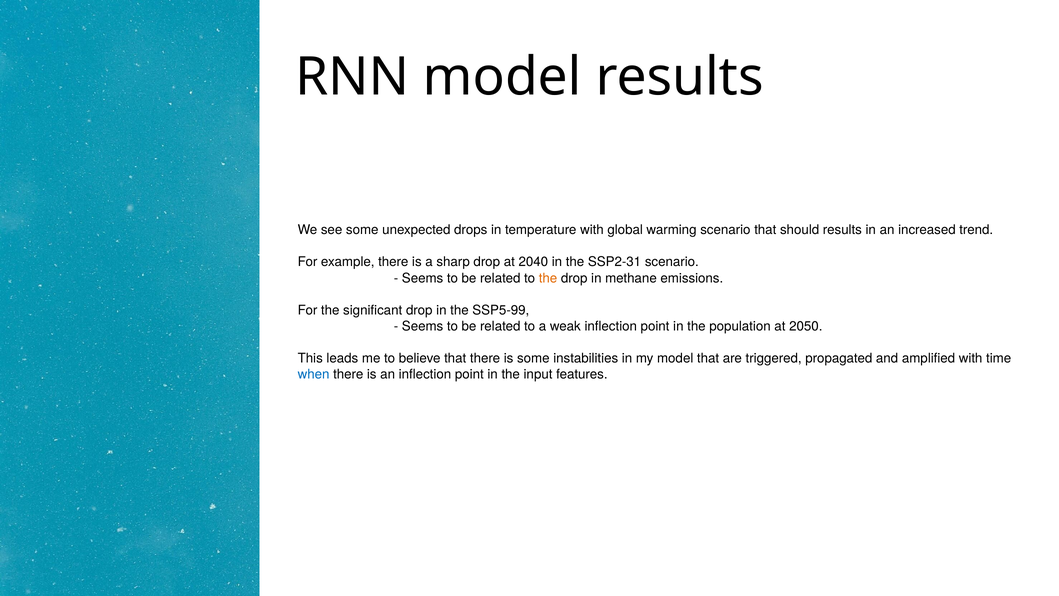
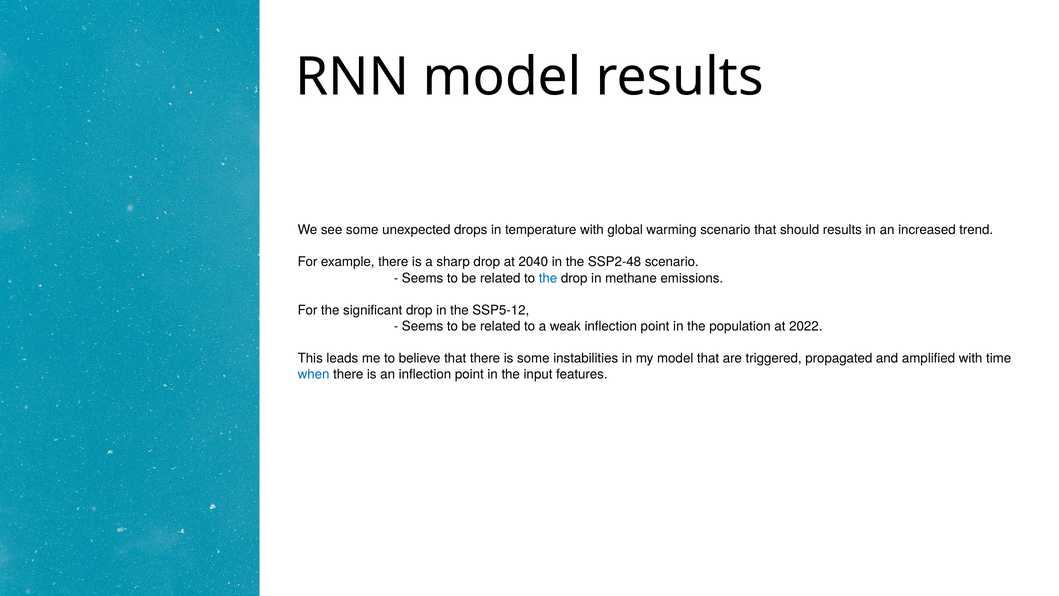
SSP2-31: SSP2-31 -> SSP2-48 (615, 262)
the colour: orange -> blue (548, 278)
SSP5-99: SSP5-99 -> SSP5-12 (501, 310)
2050: 2050 -> 2022 (806, 326)
